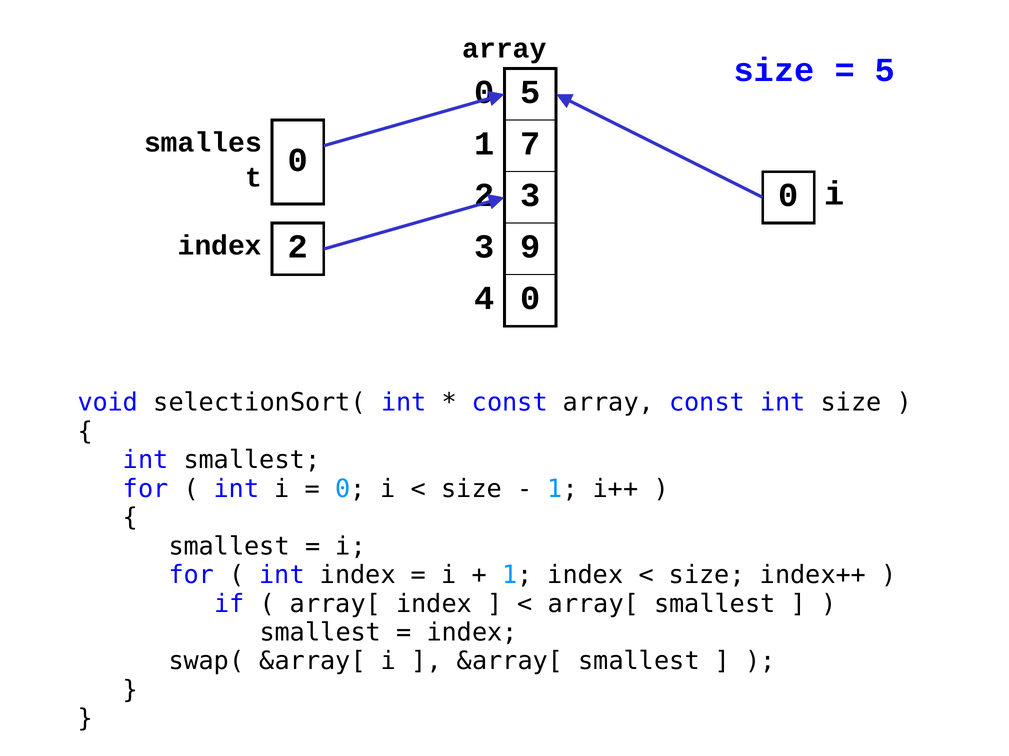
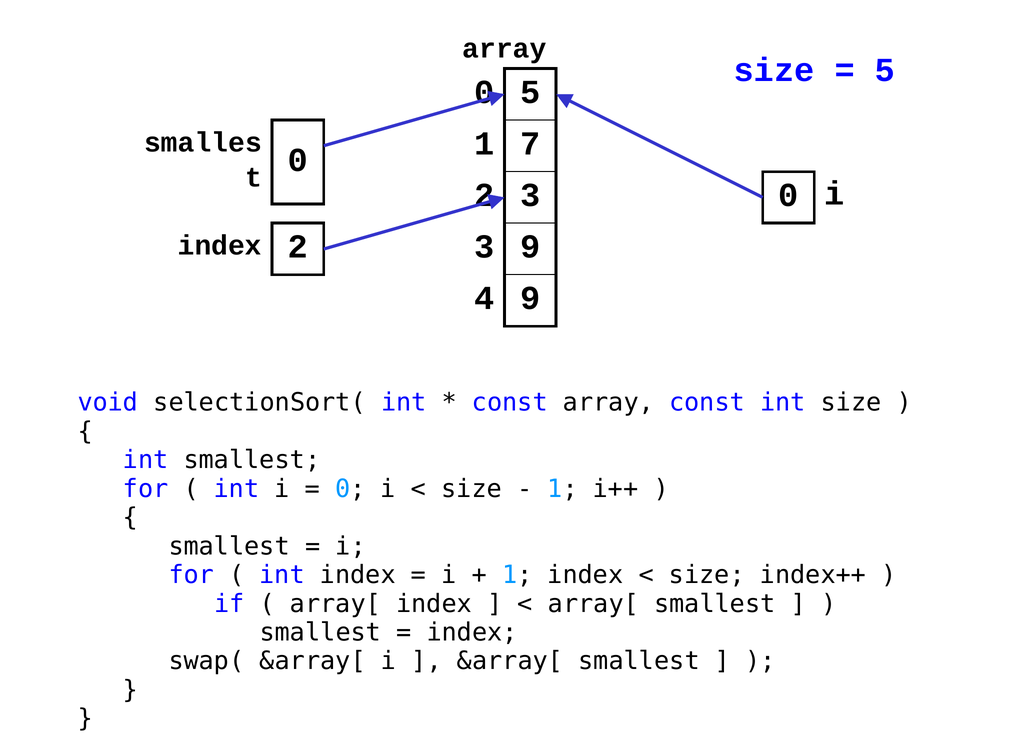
4 0: 0 -> 9 (530, 299)
